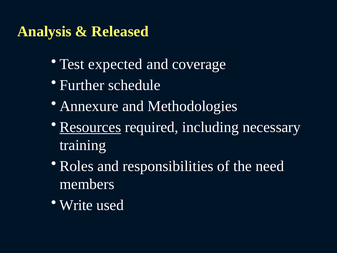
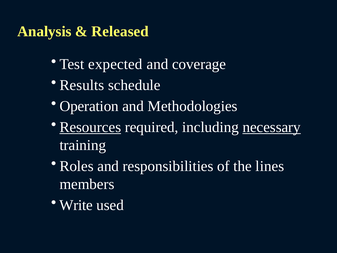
Further: Further -> Results (82, 85)
Annexure: Annexure -> Operation (89, 106)
necessary underline: none -> present (272, 127)
need: need -> lines (270, 166)
